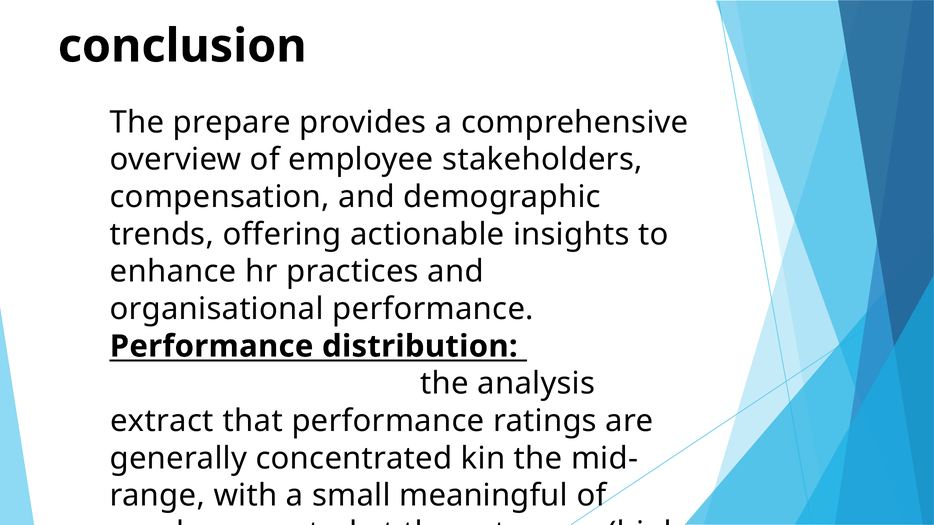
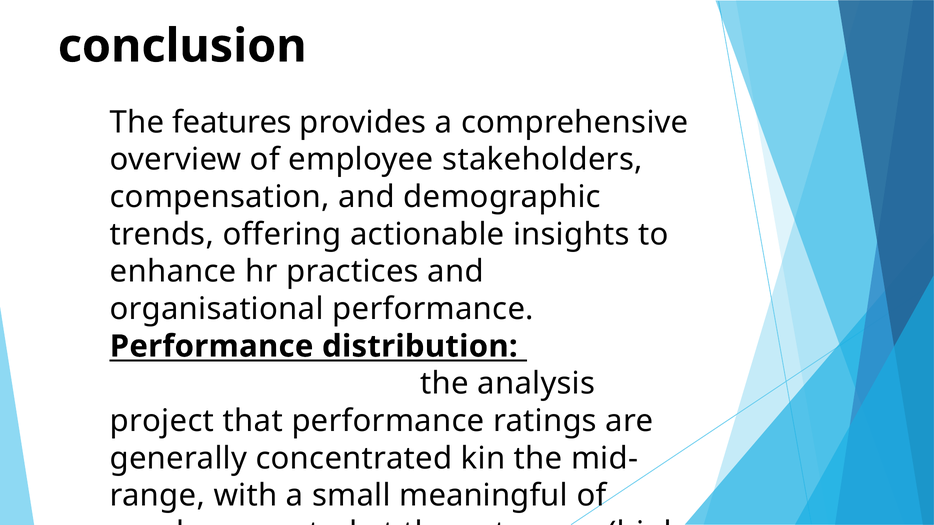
prepare: prepare -> features (232, 122)
extract: extract -> project (162, 421)
